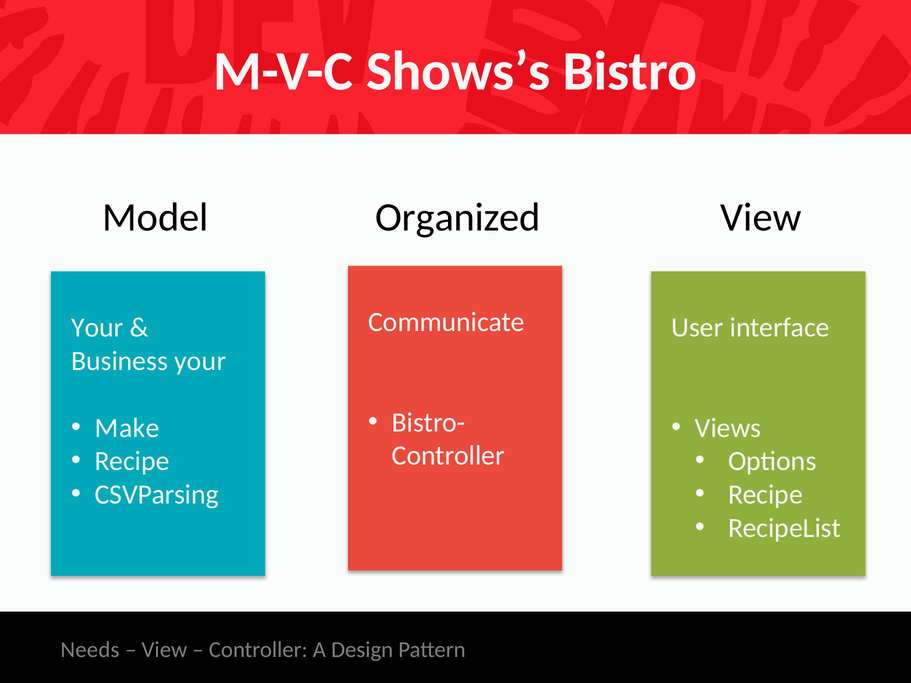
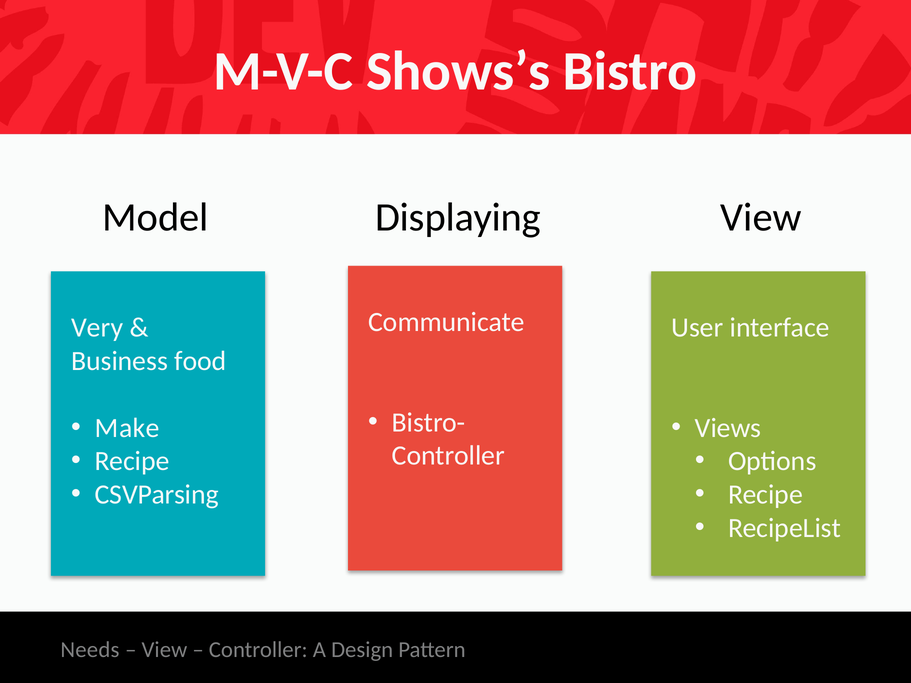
Organized: Organized -> Displaying (458, 217)
Your: Your -> Very (97, 328)
Business your: your -> food (200, 361)
